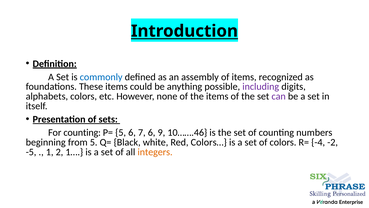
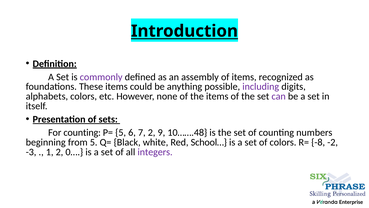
commonly colour: blue -> purple (101, 77)
7 6: 6 -> 2 (152, 132)
10…….46: 10…….46 -> 10…….48 (187, 132)
Colors…: Colors… -> School… (209, 142)
-4: -4 -> -8 (318, 142)
-5: -5 -> -3 (31, 152)
1…: 1… -> 0… (74, 152)
integers colour: orange -> purple (155, 152)
